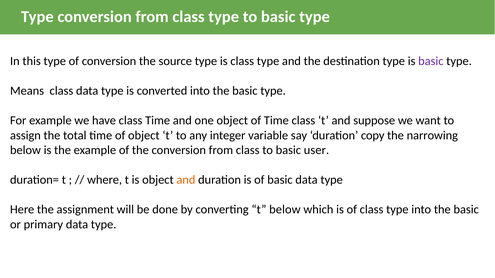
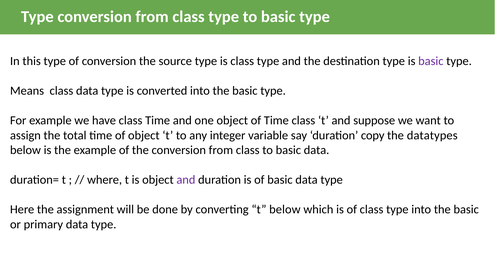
narrowing: narrowing -> datatypes (432, 136)
to basic user: user -> data (317, 150)
and colour: orange -> purple (186, 180)
